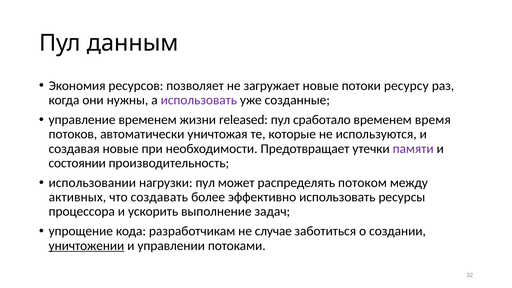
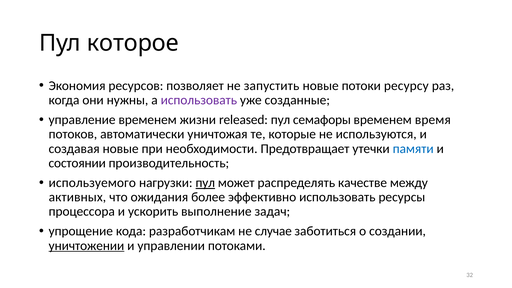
данным: данным -> которое (133, 43)
загружает: загружает -> запустить (272, 86)
сработало: сработало -> семафоры (322, 120)
памяти colour: purple -> blue (413, 149)
использовании: использовании -> используемого (92, 183)
пул underline: none -> present (205, 183)
потоком: потоком -> качестве (363, 183)
создавать: создавать -> ожидания (159, 197)
